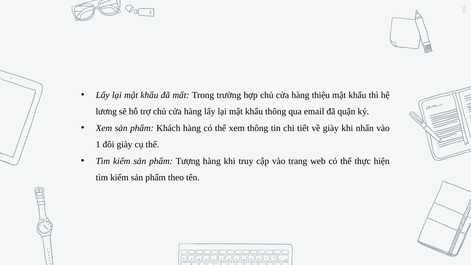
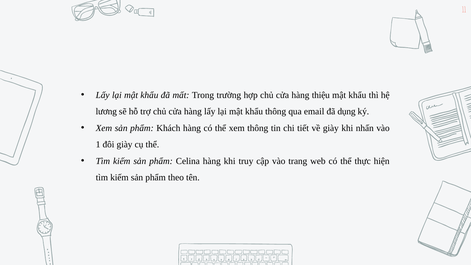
quận: quận -> dụng (347, 112)
Tượng: Tượng -> Celina (188, 161)
